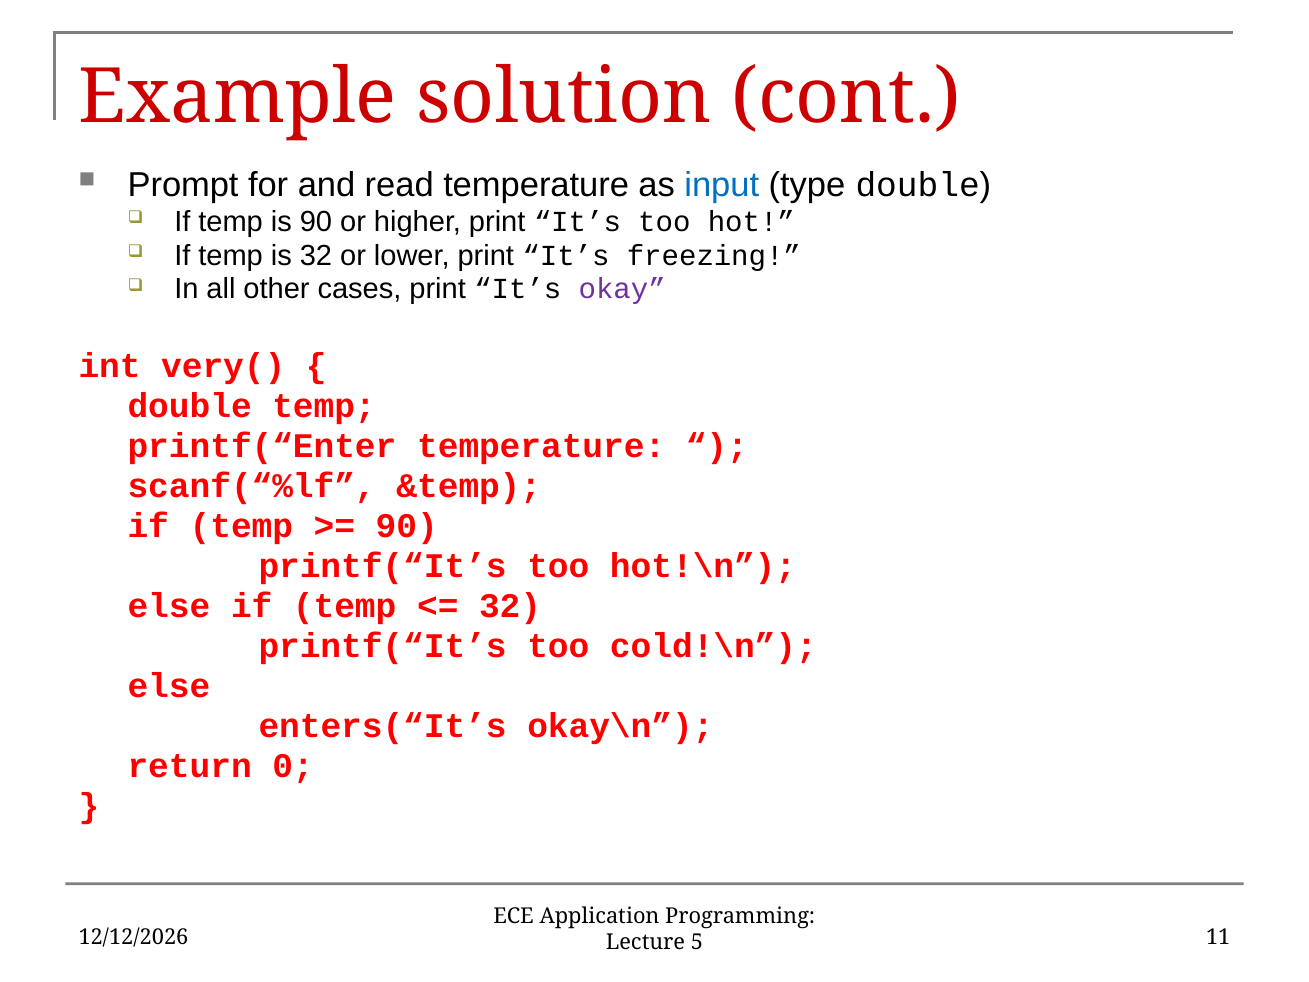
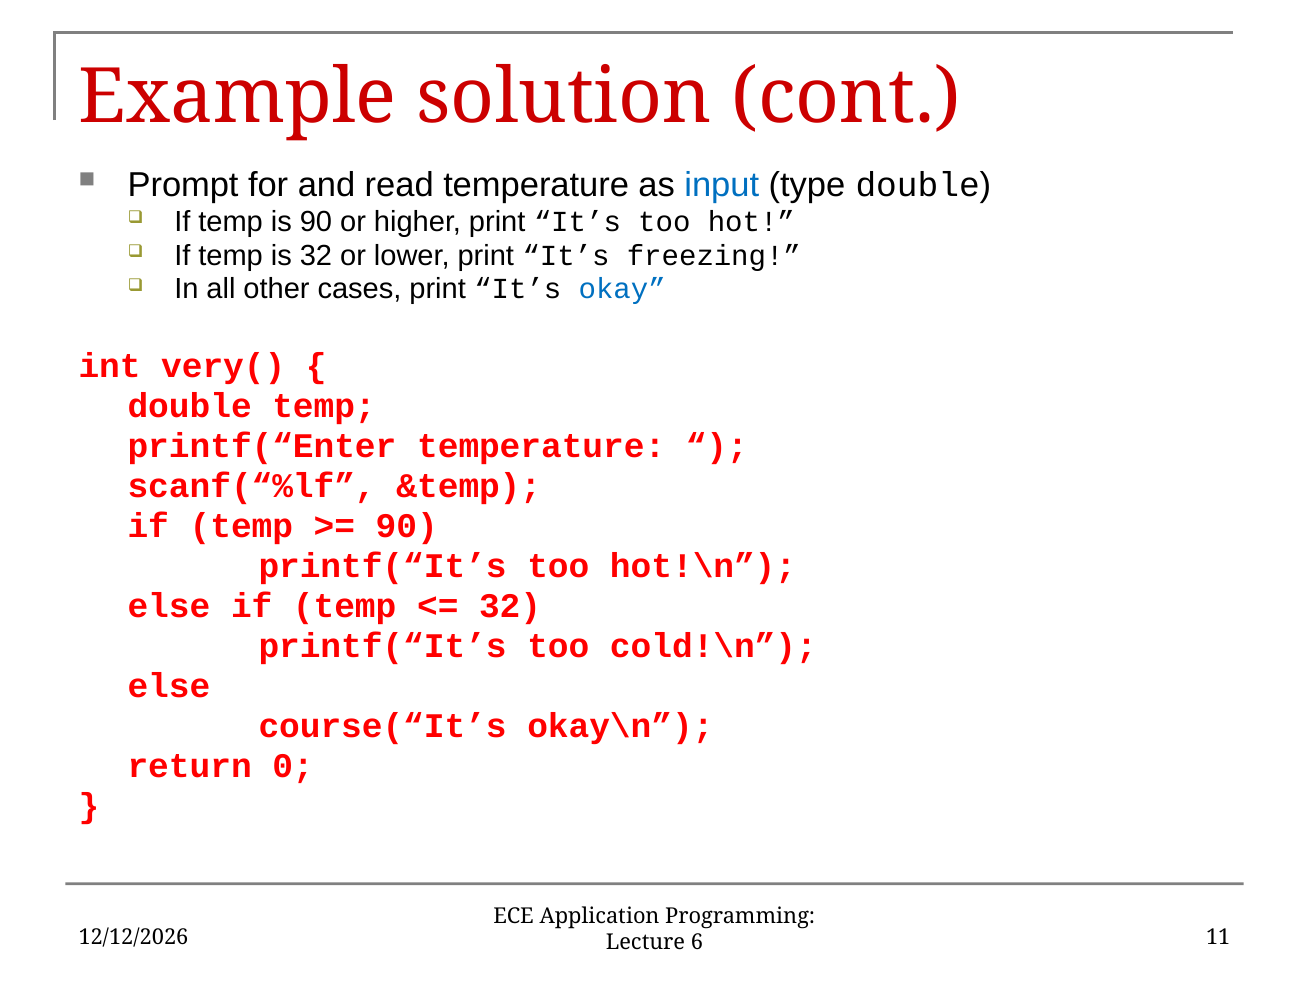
okay colour: purple -> blue (622, 289)
enters(“It’s: enters(“It’s -> course(“It’s (383, 726)
5: 5 -> 6 (697, 942)
